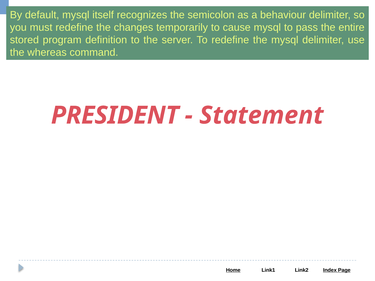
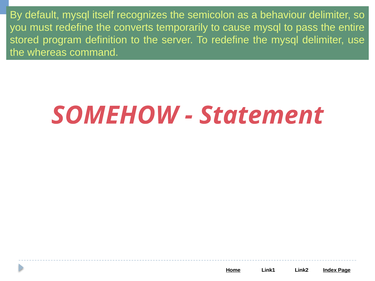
changes: changes -> converts (134, 28)
PRESIDENT: PRESIDENT -> SOMEHOW (115, 115)
